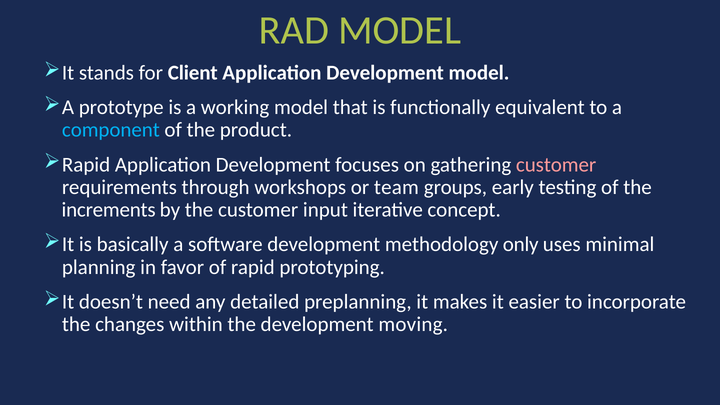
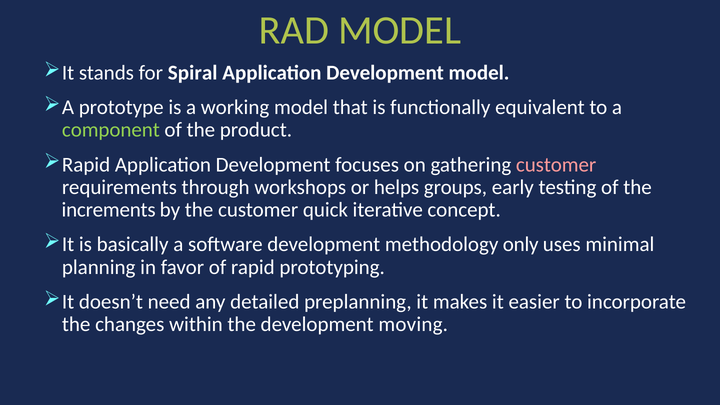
Client: Client -> Spiral (193, 73)
component colour: light blue -> light green (111, 130)
team: team -> helps (397, 187)
input: input -> quick (325, 210)
